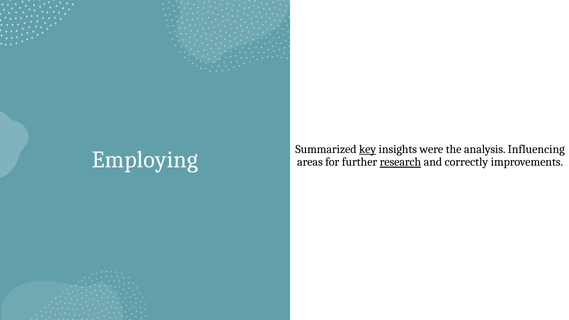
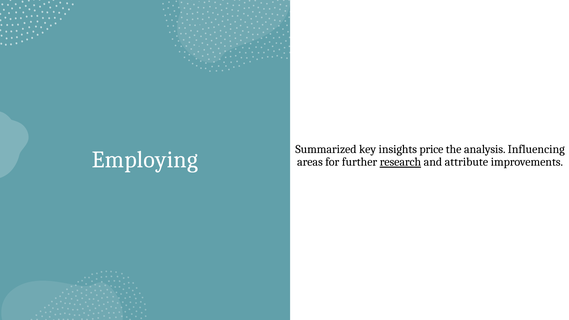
key underline: present -> none (368, 149)
were: were -> price (431, 149)
correctly: correctly -> attribute (466, 162)
